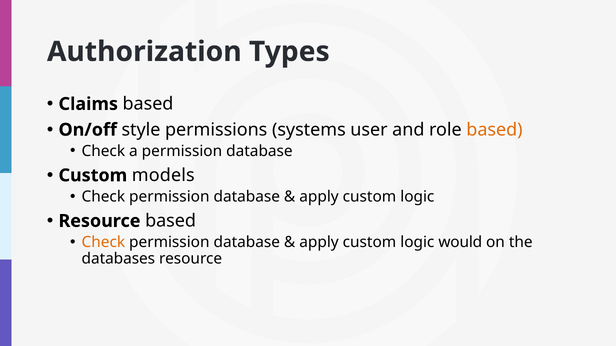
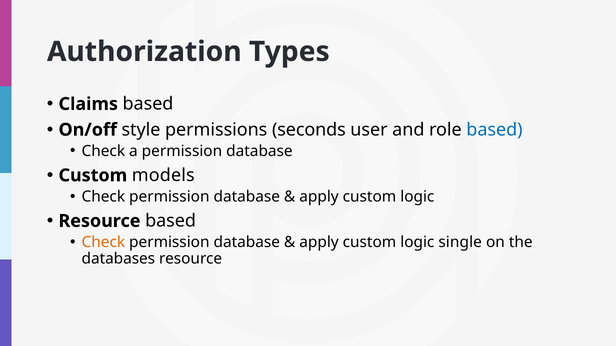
systems: systems -> seconds (309, 130)
based colour: orange -> blue (494, 130)
would: would -> single (460, 243)
